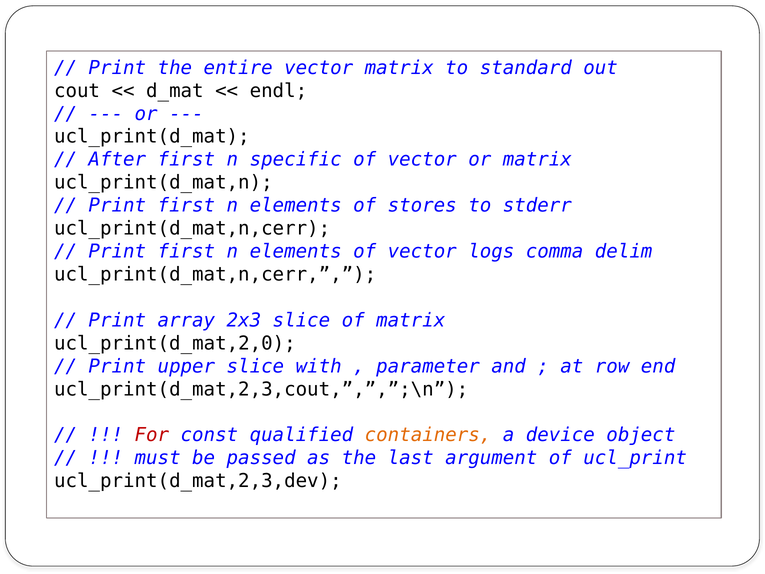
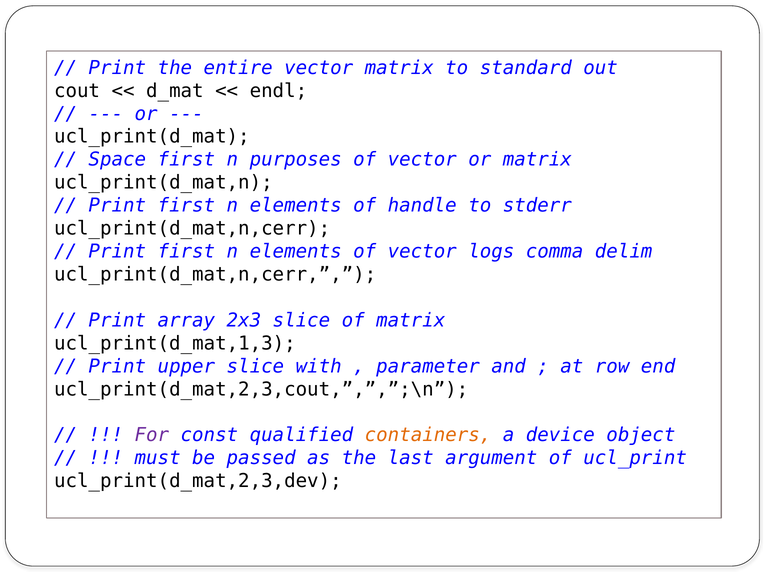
After: After -> Space (117, 160)
specific: specific -> purposes (296, 160)
stores: stores -> handle (422, 205)
ucl_print(d_mat,2,0: ucl_print(d_mat,2,0 -> ucl_print(d_mat,1,3 (175, 343)
For colour: red -> purple (152, 435)
